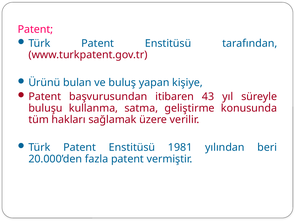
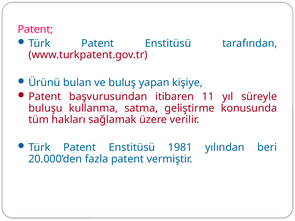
43: 43 -> 11 (208, 97)
